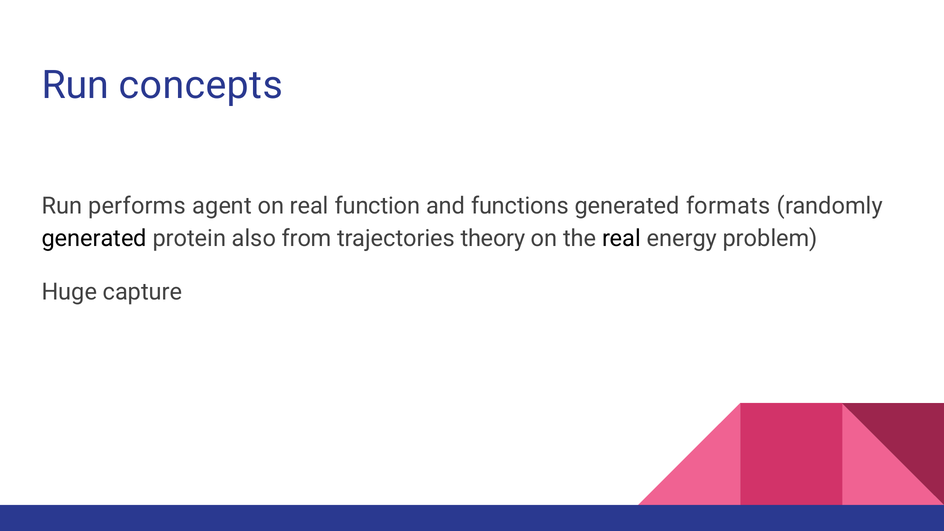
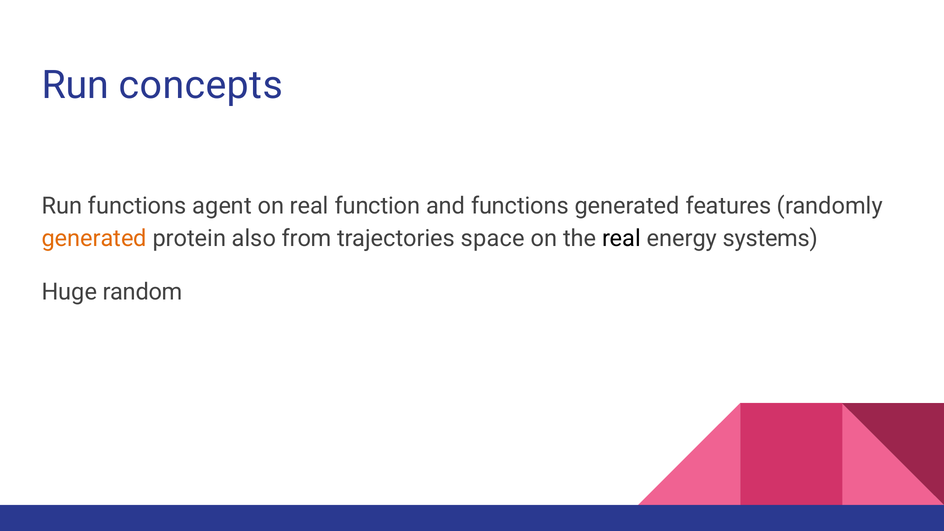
Run performs: performs -> functions (137, 206)
formats: formats -> features (728, 206)
generated colour: black -> orange (94, 238)
theory: theory -> space (493, 238)
problem: problem -> systems (770, 238)
capture: capture -> random (143, 292)
